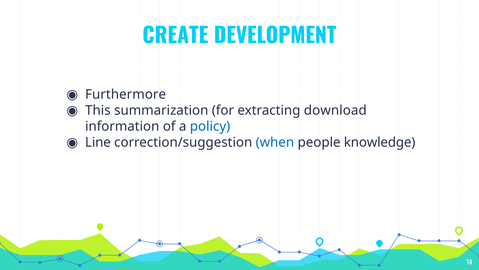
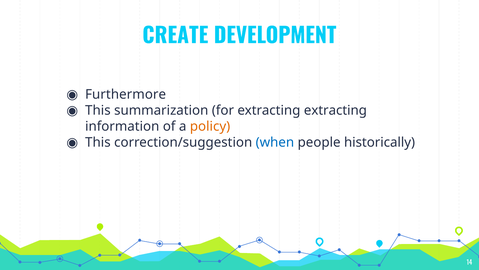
extracting download: download -> extracting (335, 110)
policy colour: blue -> orange (210, 126)
Line: Line -> This (98, 142)
knowledge: knowledge -> historically (380, 142)
